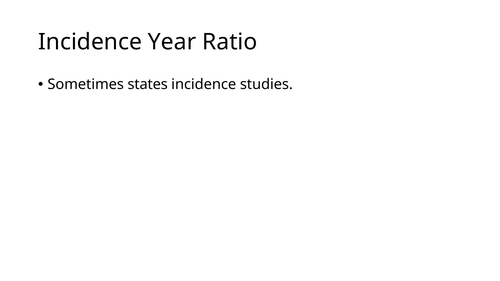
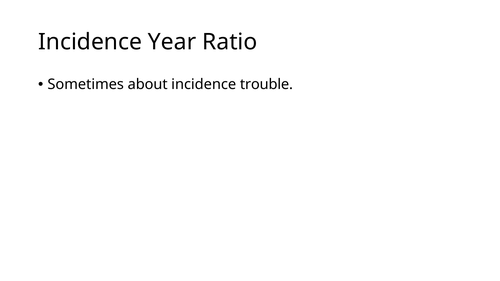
states: states -> about (148, 85)
studies: studies -> trouble (266, 85)
